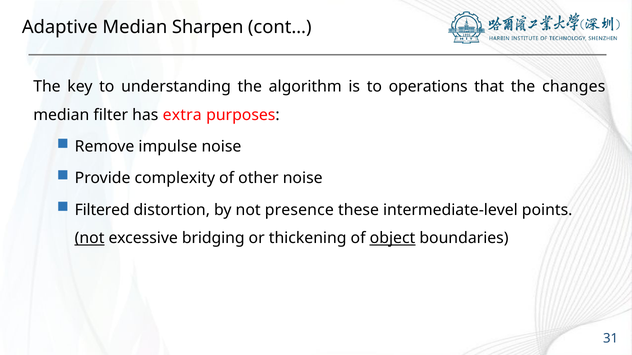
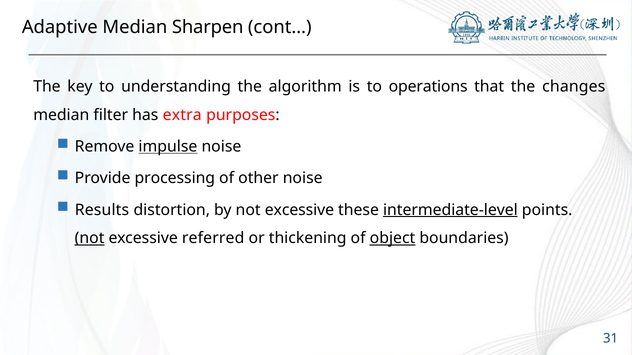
impulse underline: none -> present (168, 147)
complexity: complexity -> processing (175, 178)
Filtered: Filtered -> Results (102, 210)
by not presence: presence -> excessive (299, 210)
intermediate-level underline: none -> present (450, 210)
bridging: bridging -> referred (213, 239)
